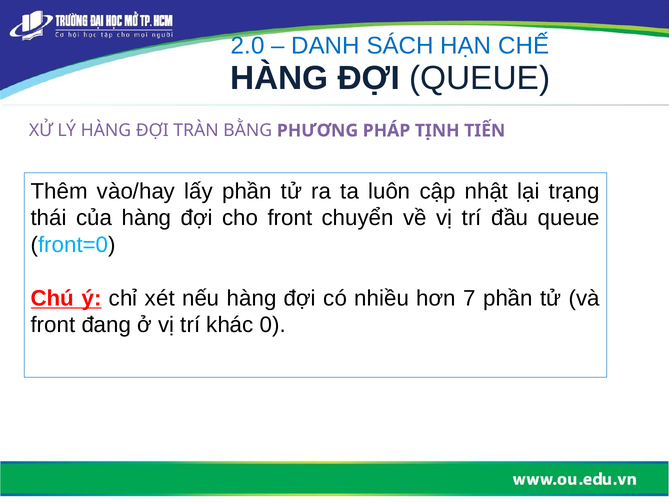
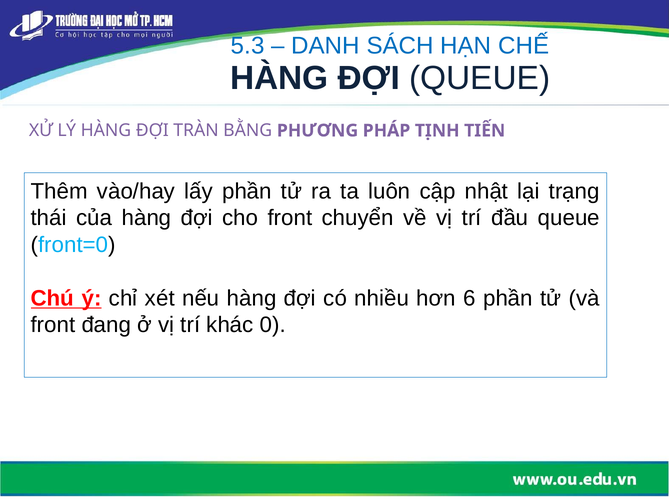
2.0: 2.0 -> 5.3 (248, 46)
7: 7 -> 6 (470, 298)
